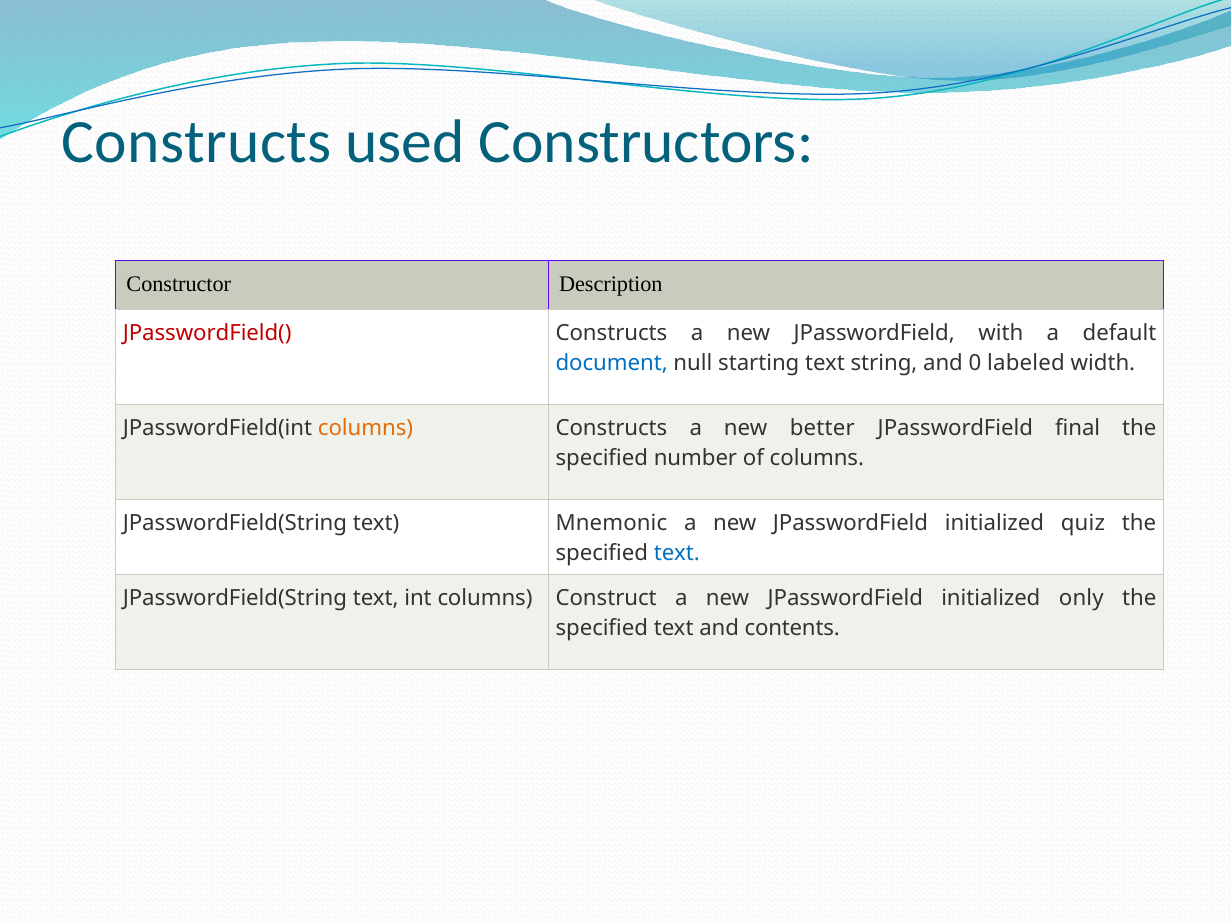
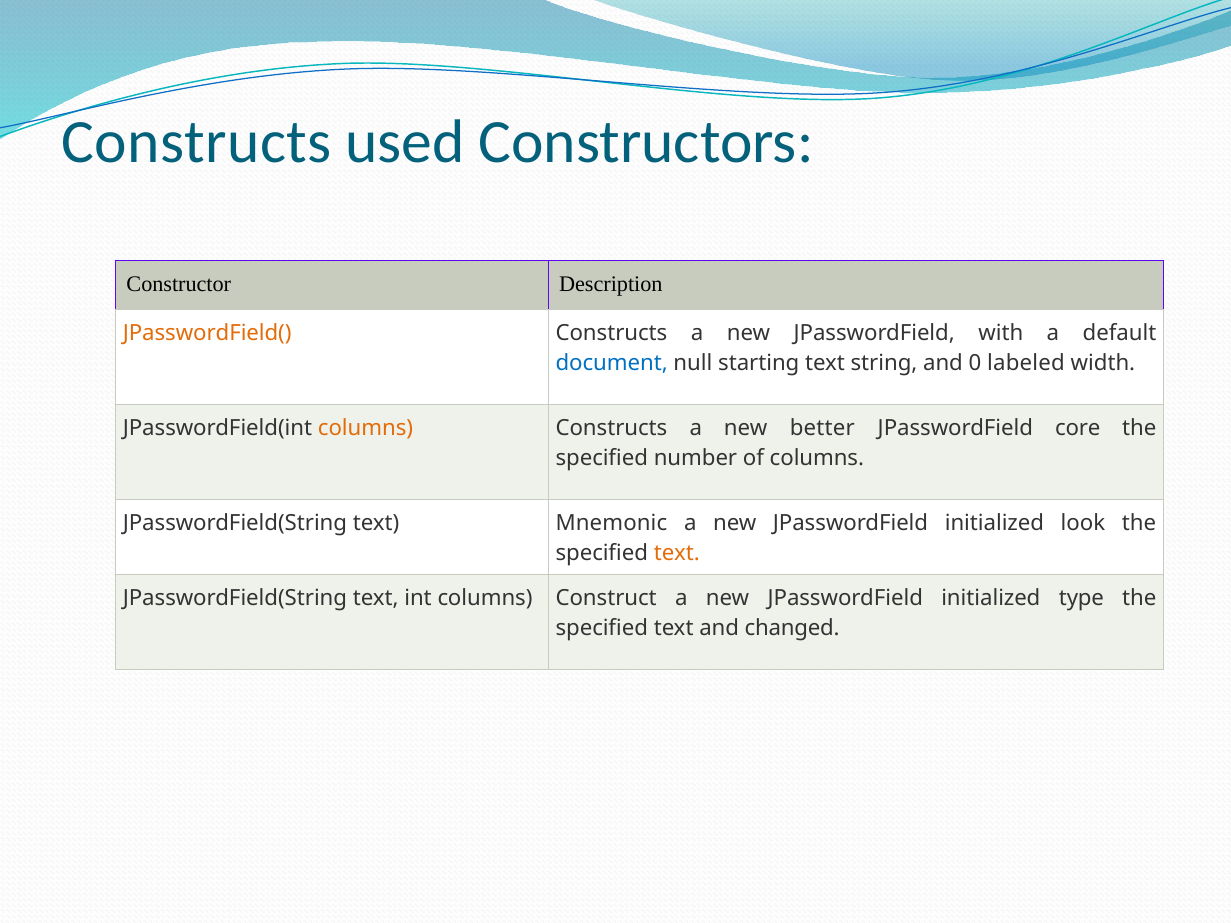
JPasswordField( colour: red -> orange (207, 333)
final: final -> core (1078, 428)
quiz: quiz -> look (1083, 523)
text colour: blue -> orange (677, 553)
only: only -> type (1081, 598)
contents: contents -> changed (792, 628)
